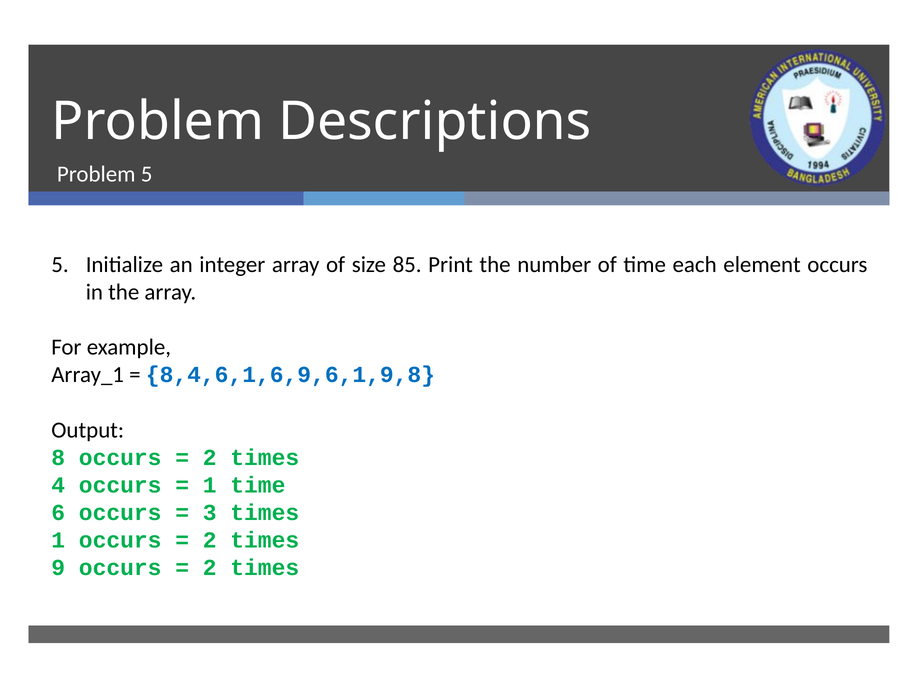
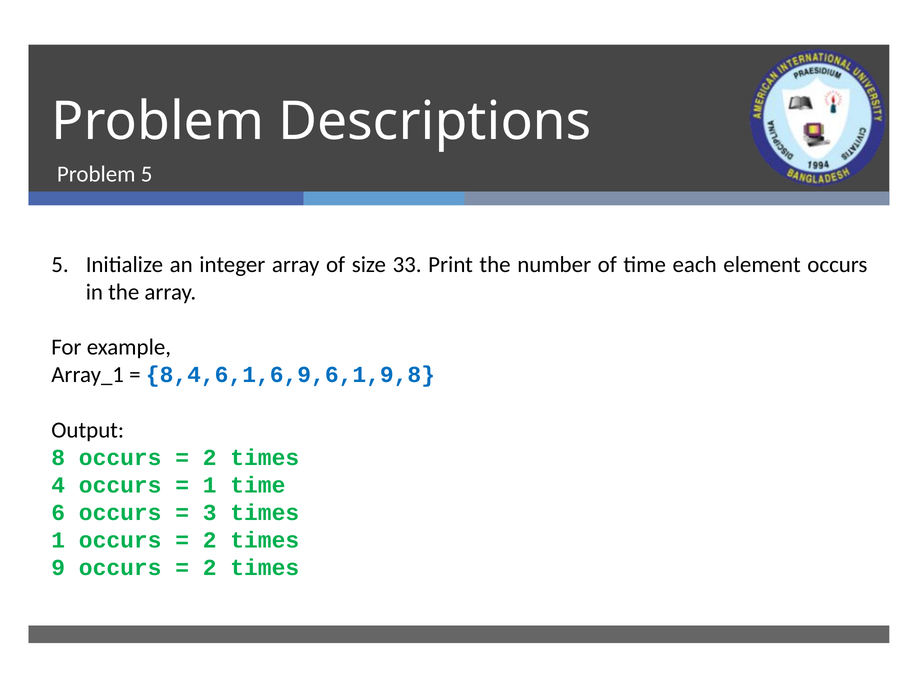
85: 85 -> 33 (407, 264)
